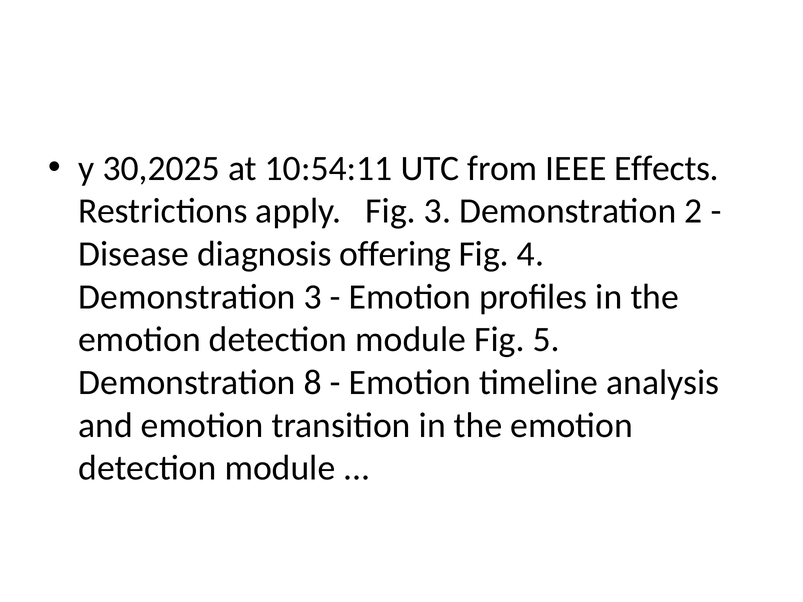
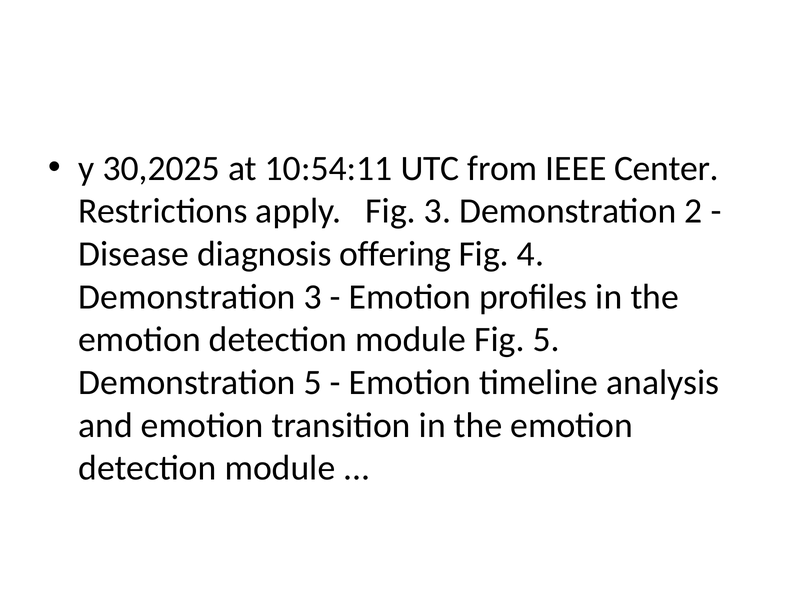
Effects: Effects -> Center (667, 168)
Demonstration 8: 8 -> 5 (313, 383)
